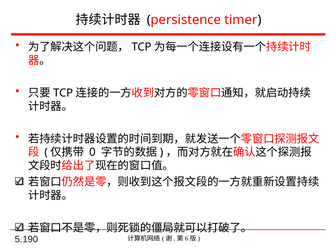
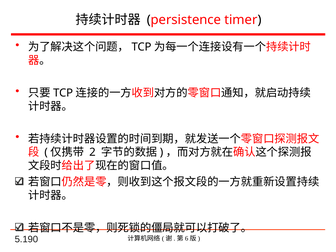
0: 0 -> 2 (92, 152)
